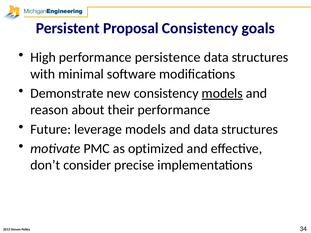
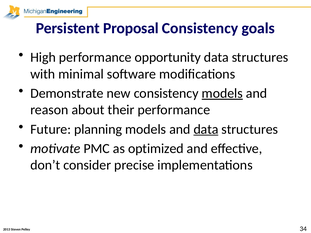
persistence: persistence -> opportunity (168, 57)
leverage: leverage -> planning (98, 129)
data underline: none -> present (206, 129)
